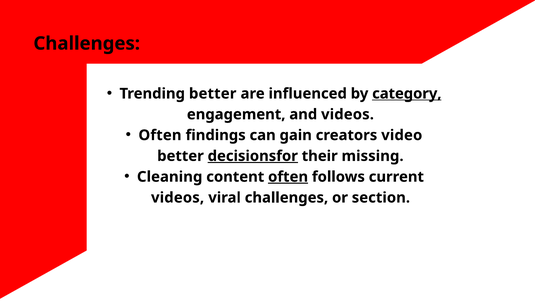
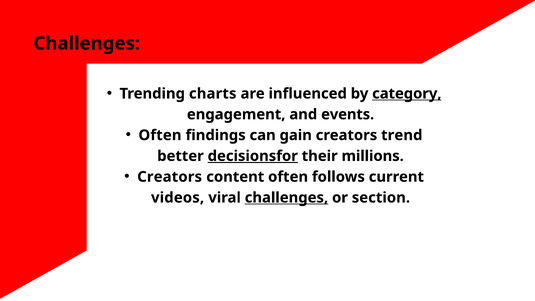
Trending better: better -> charts (213, 94)
and videos: videos -> events (348, 114)
video: video -> trend (402, 135)
missing: missing -> millions (373, 156)
Cleaning: Cleaning -> Creators (170, 177)
often underline: present -> none (288, 177)
challenges underline: none -> present (286, 198)
